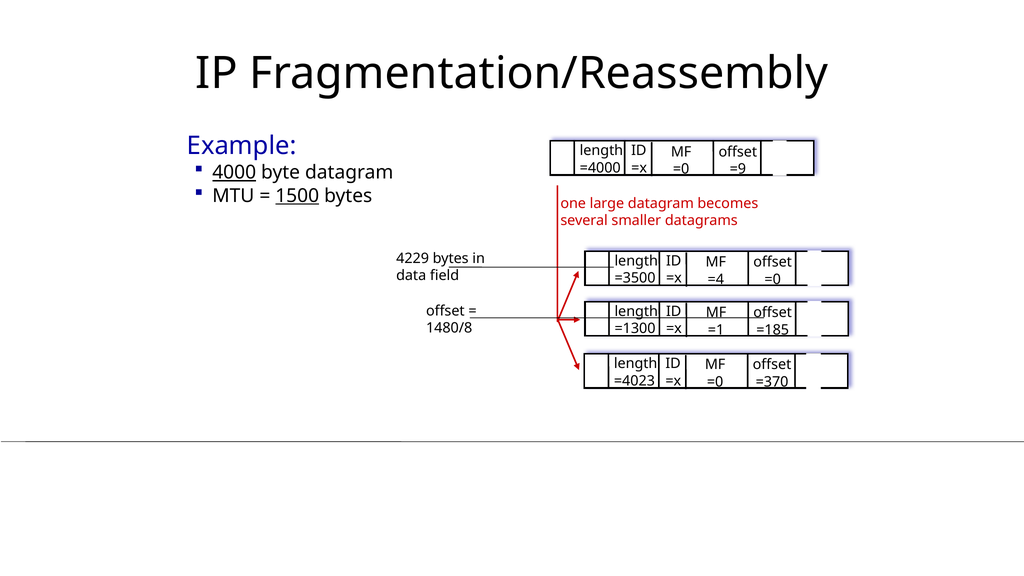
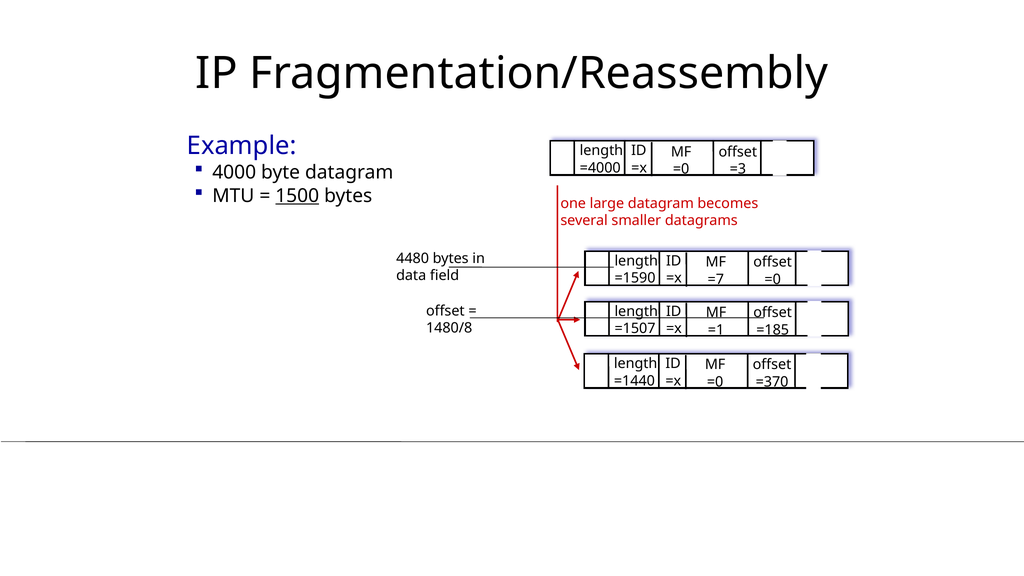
4000 underline: present -> none (234, 172)
=9: =9 -> =3 (738, 169)
4229: 4229 -> 4480 (413, 258)
=3500: =3500 -> =1590 (635, 278)
=4: =4 -> =7 (716, 279)
=1300: =1300 -> =1507 (635, 329)
=4023: =4023 -> =1440 (634, 381)
